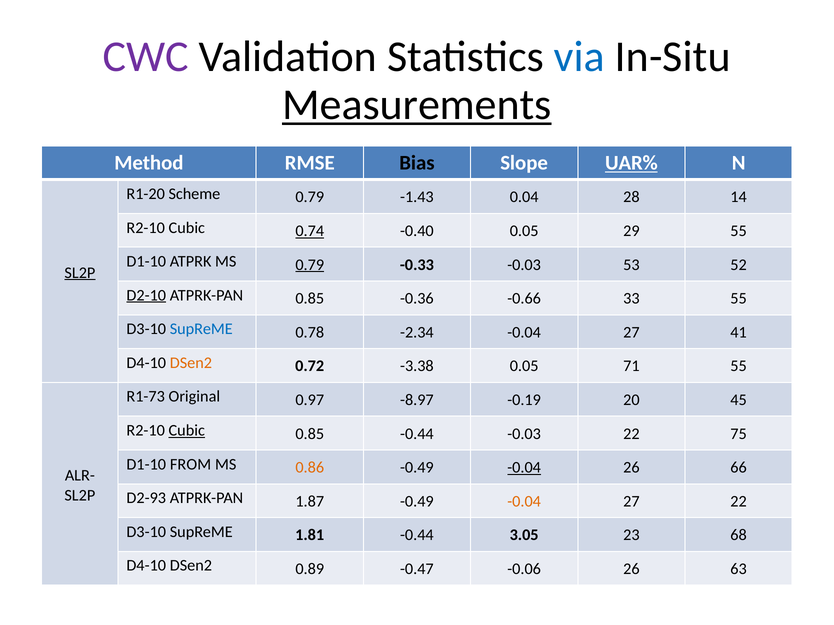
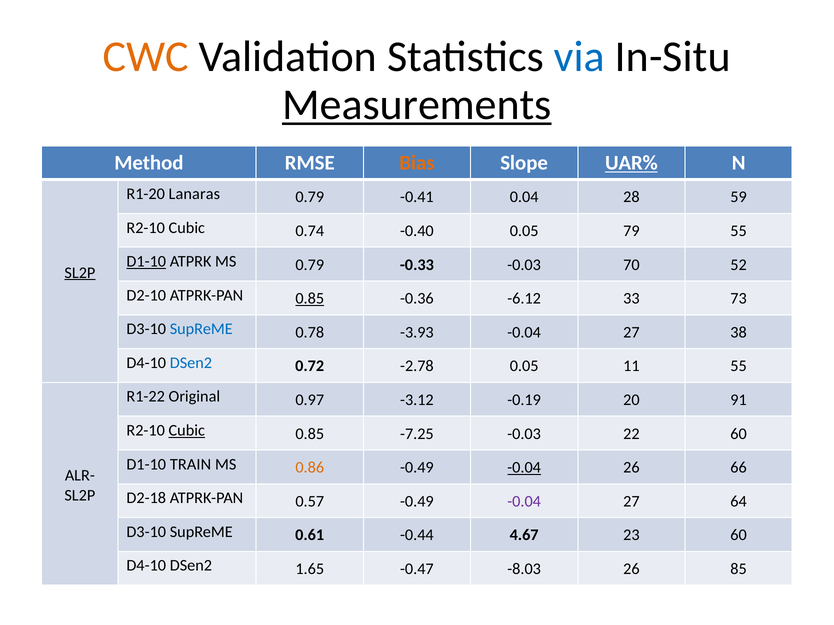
CWC colour: purple -> orange (146, 57)
Bias colour: black -> orange (417, 163)
Scheme: Scheme -> Lanaras (194, 194)
-1.43: -1.43 -> -0.41 (417, 197)
14: 14 -> 59 (739, 197)
0.74 underline: present -> none (310, 231)
29: 29 -> 79 (631, 231)
D1-10 underline: none -> present (146, 262)
0.79 underline: present -> none (310, 265)
53: 53 -> 70 (631, 265)
D2-10 underline: present -> none (146, 295)
0.85 underline: none -> present (310, 299)
-0.66: -0.66 -> -6.12 (524, 299)
33 55: 55 -> 73 (739, 299)
-2.34: -2.34 -> -3.93 (417, 333)
41: 41 -> 38 (739, 333)
DSen2 colour: orange -> blue (191, 363)
-3.38: -3.38 -> -2.78 (417, 366)
71: 71 -> 11 (631, 366)
R1-73: R1-73 -> R1-22 (146, 397)
-8.97: -8.97 -> -3.12 (417, 400)
45: 45 -> 91 (739, 400)
0.85 -0.44: -0.44 -> -7.25 (417, 434)
22 75: 75 -> 60 (739, 434)
FROM: FROM -> TRAIN (191, 465)
D2-93: D2-93 -> D2-18 (146, 498)
1.87: 1.87 -> 0.57 (310, 502)
-0.04 colour: orange -> purple (524, 502)
27 22: 22 -> 64 (739, 502)
1.81: 1.81 -> 0.61 (310, 535)
3.05: 3.05 -> 4.67 (524, 535)
23 68: 68 -> 60 (739, 535)
0.89: 0.89 -> 1.65 (310, 569)
-0.06: -0.06 -> -8.03 (524, 569)
63: 63 -> 85 (739, 569)
